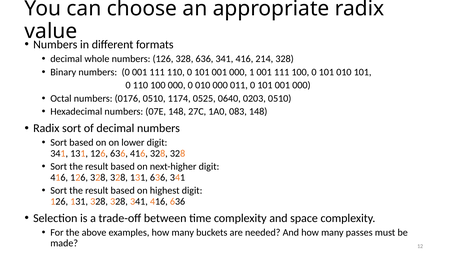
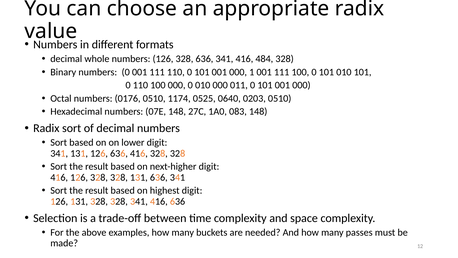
214: 214 -> 484 (264, 59)
